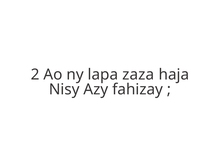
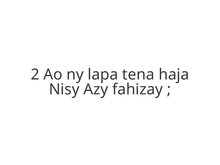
zaza: zaza -> tena (138, 74)
